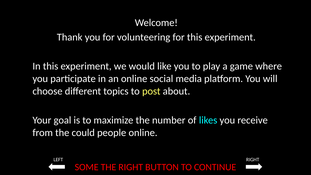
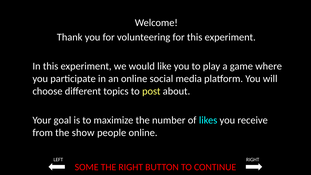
could: could -> show (83, 133)
